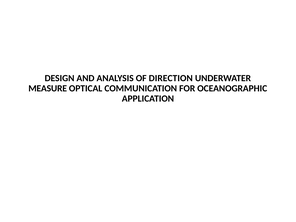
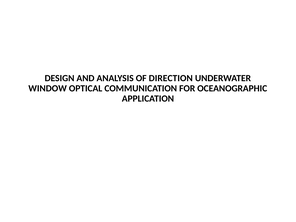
MEASURE: MEASURE -> WINDOW (48, 88)
